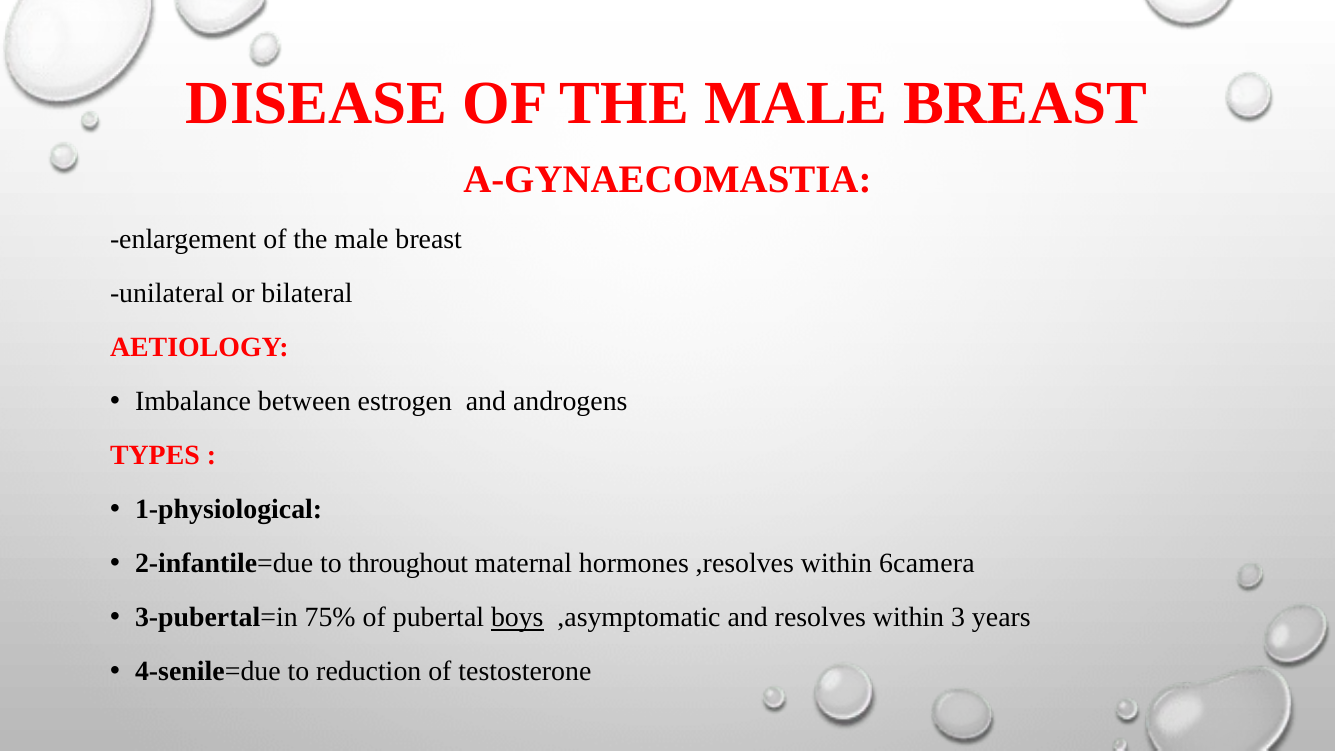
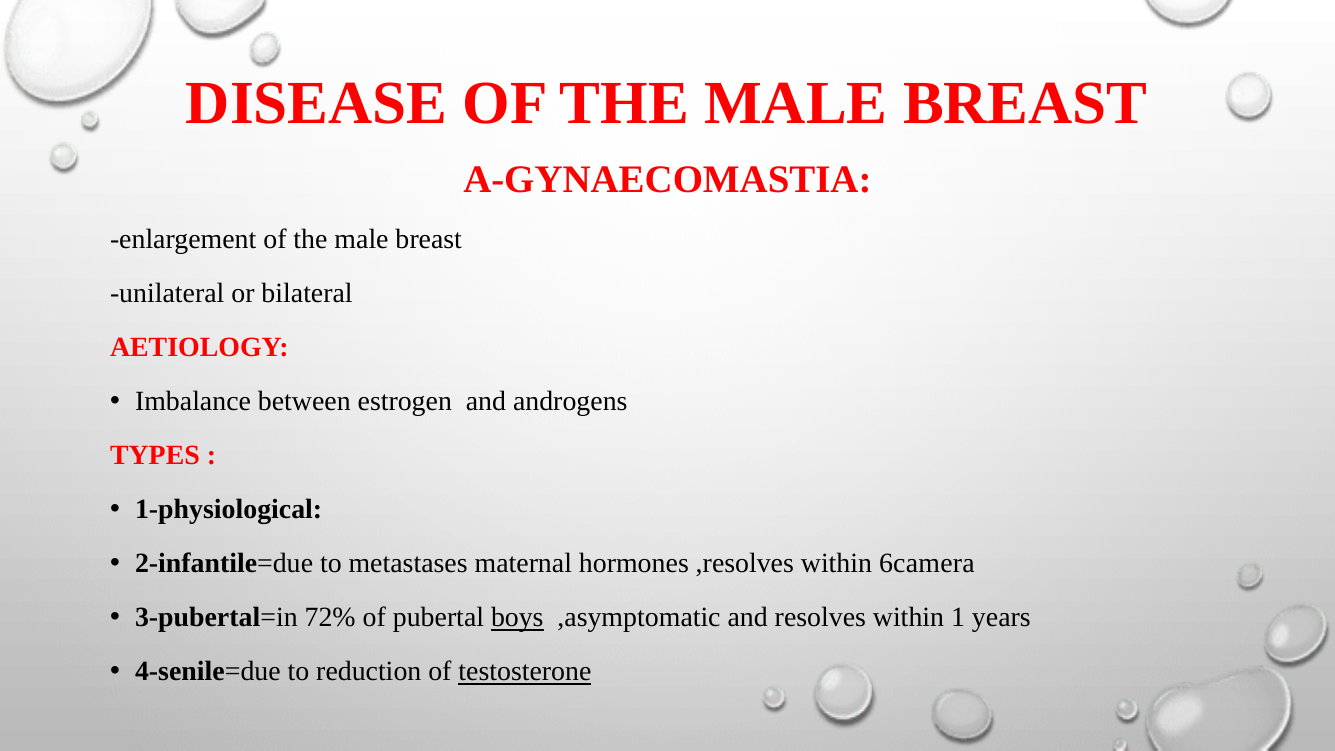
throughout: throughout -> metastases (408, 564)
75%: 75% -> 72% (330, 618)
3: 3 -> 1 (958, 618)
testosterone underline: none -> present (525, 672)
